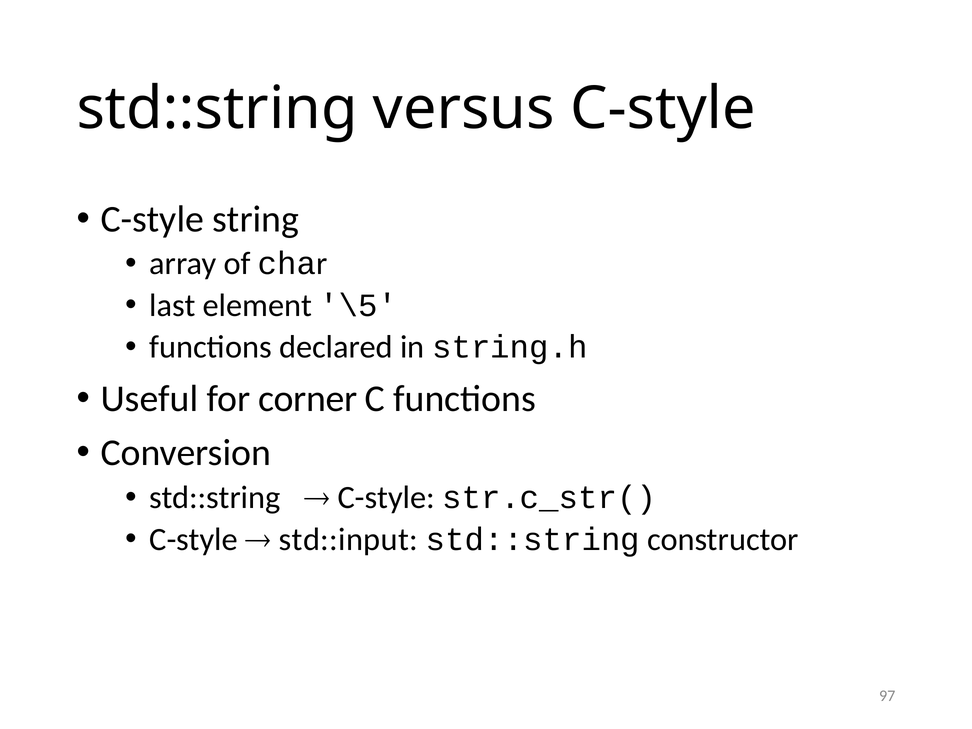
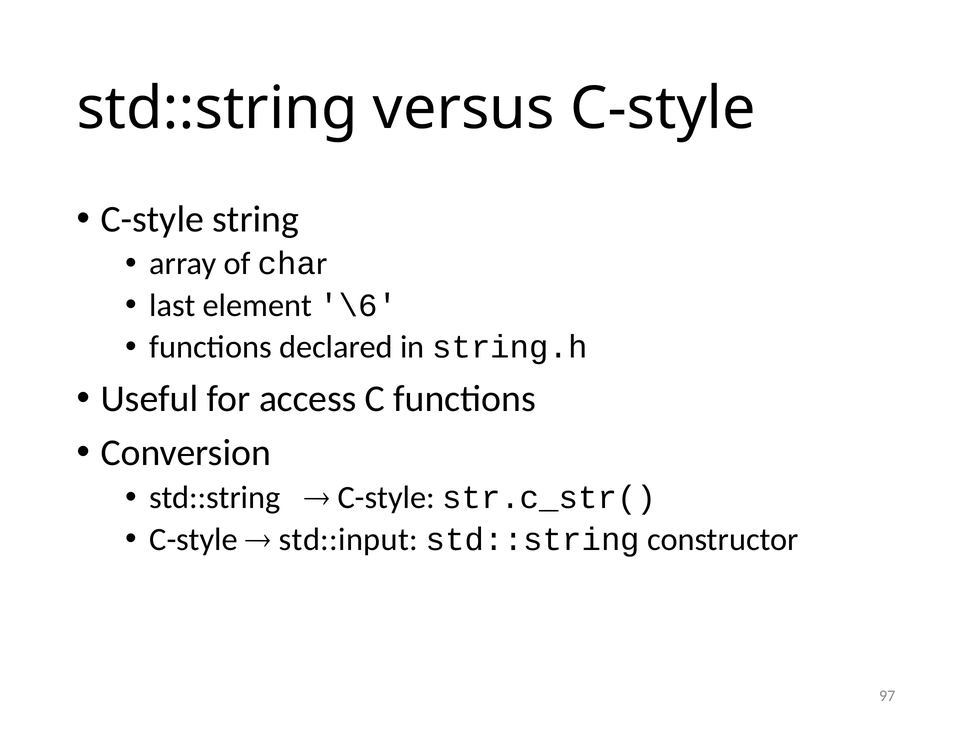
\5: \5 -> \6 (358, 306)
corner: corner -> access (308, 399)
